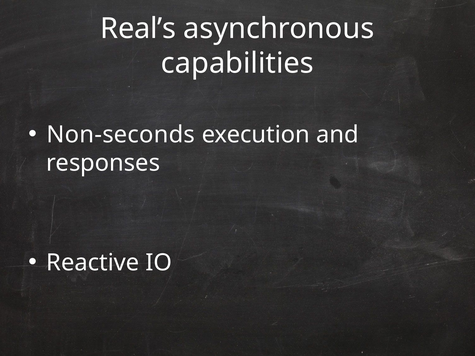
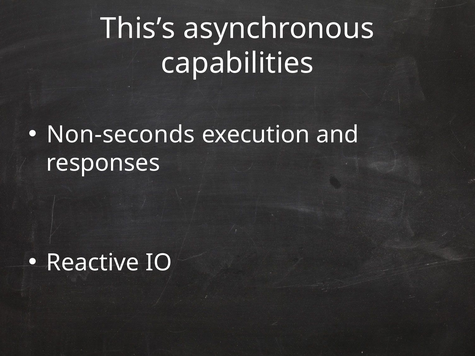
Real’s: Real’s -> This’s (138, 29)
